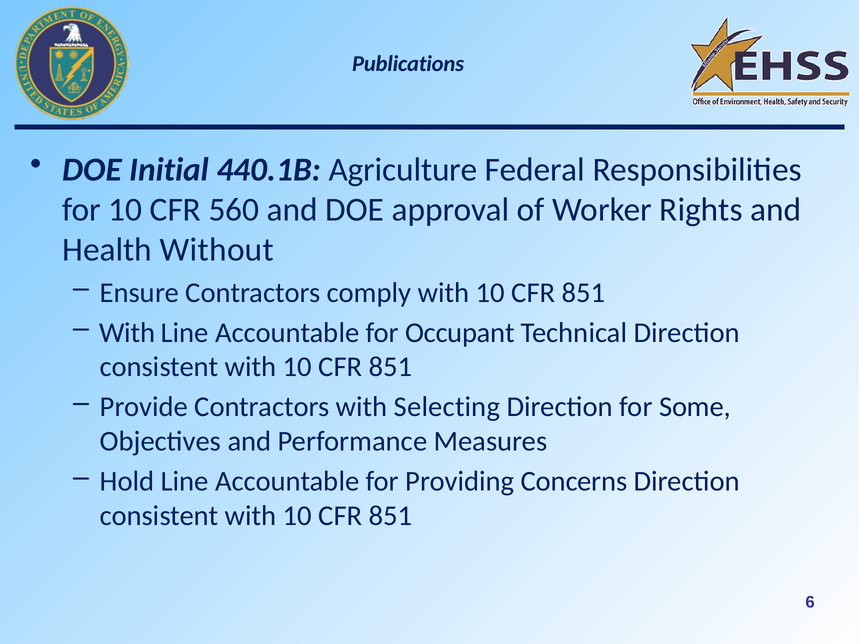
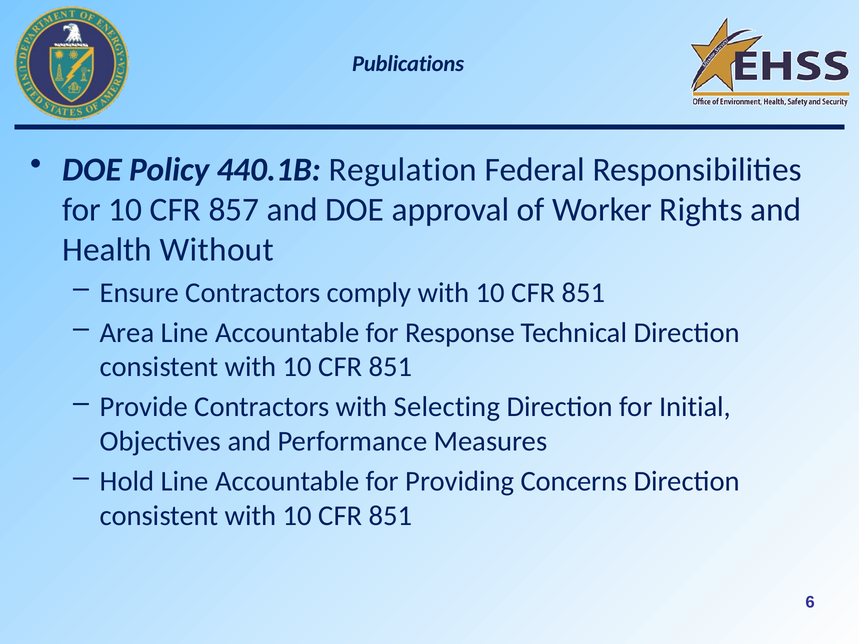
Initial: Initial -> Policy (169, 170)
Agriculture: Agriculture -> Regulation (403, 170)
560: 560 -> 857 (234, 210)
With: With -> Area (127, 333)
Occupant: Occupant -> Response (460, 333)
Some: Some -> Initial (695, 407)
